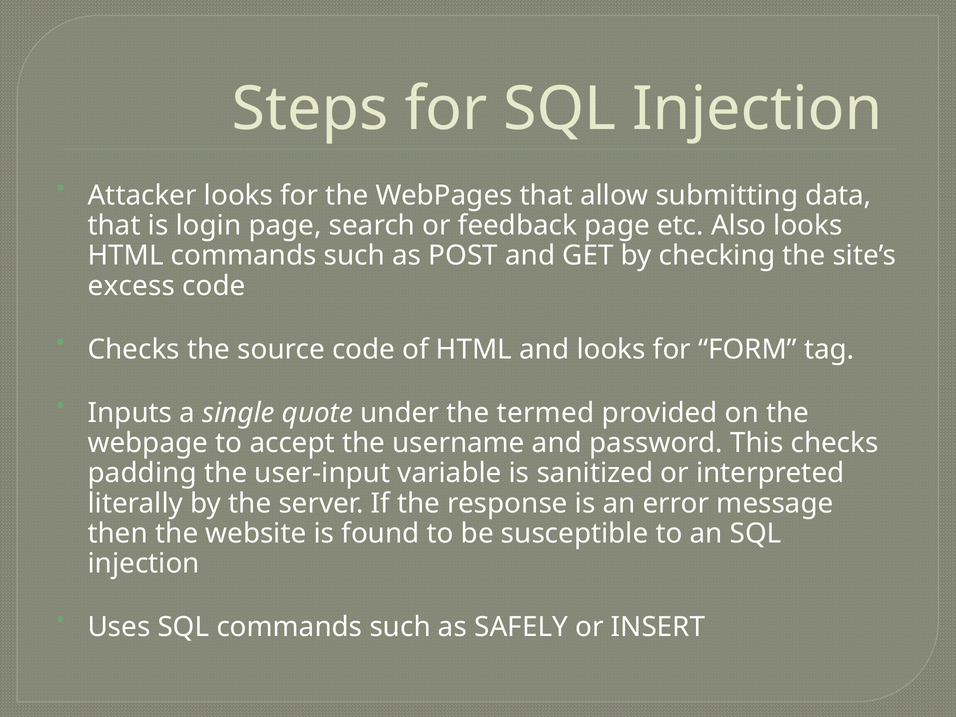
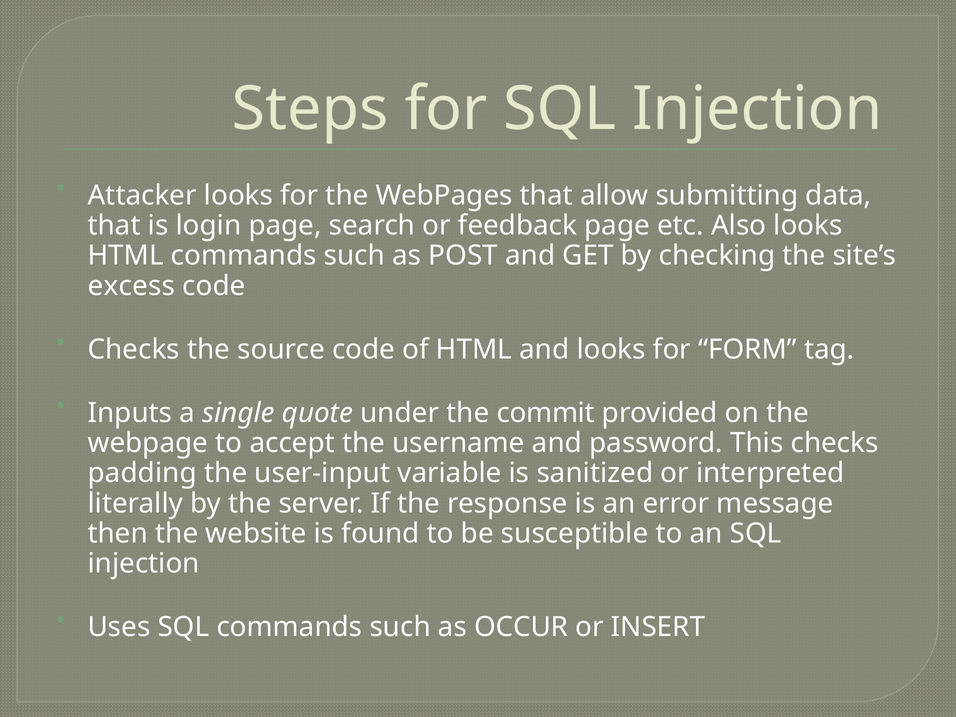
termed: termed -> commit (546, 413)
SAFELY: SAFELY -> OCCUR (521, 627)
